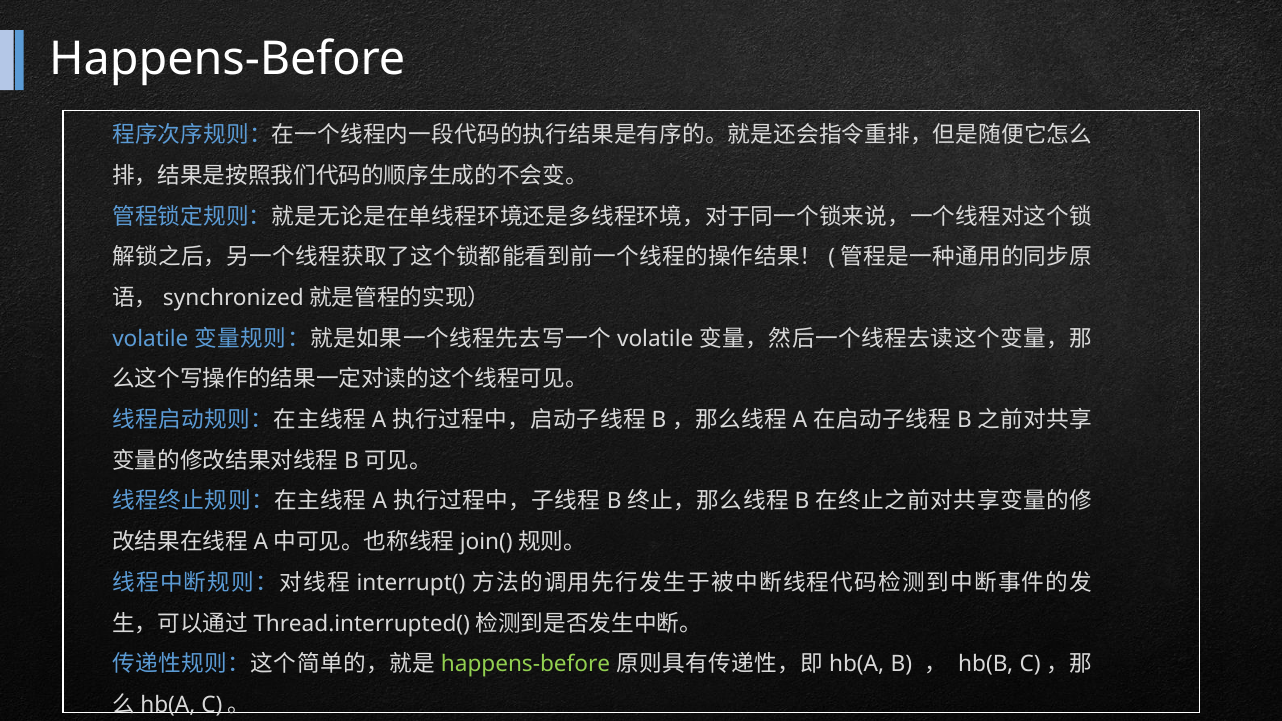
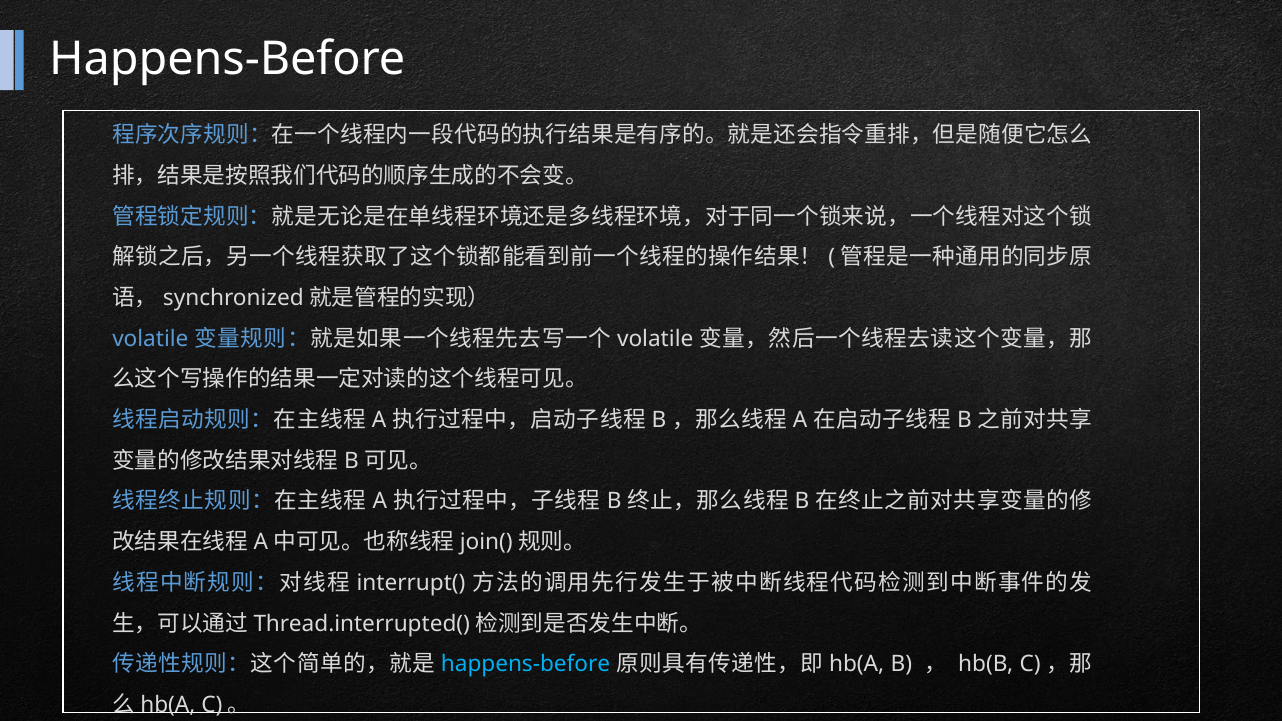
happens-before colour: light green -> light blue (526, 664)
